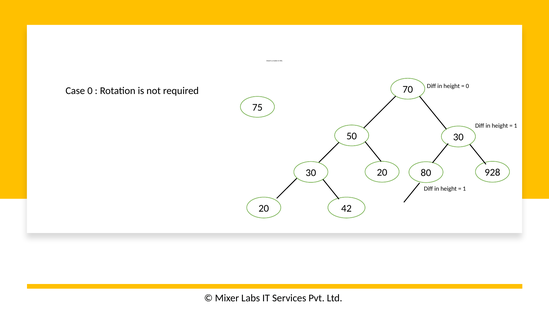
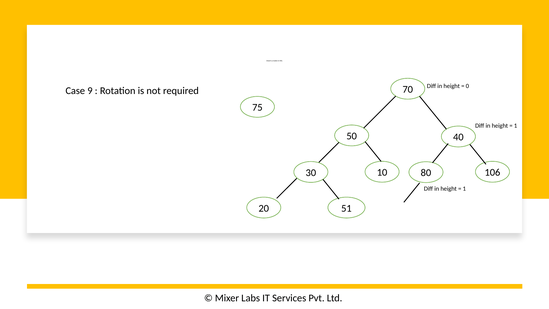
Case 0: 0 -> 9 (90, 91)
50 30: 30 -> 40 (458, 137)
30 20: 20 -> 10 (382, 172)
928: 928 -> 106 (492, 172)
42: 42 -> 51 (346, 208)
